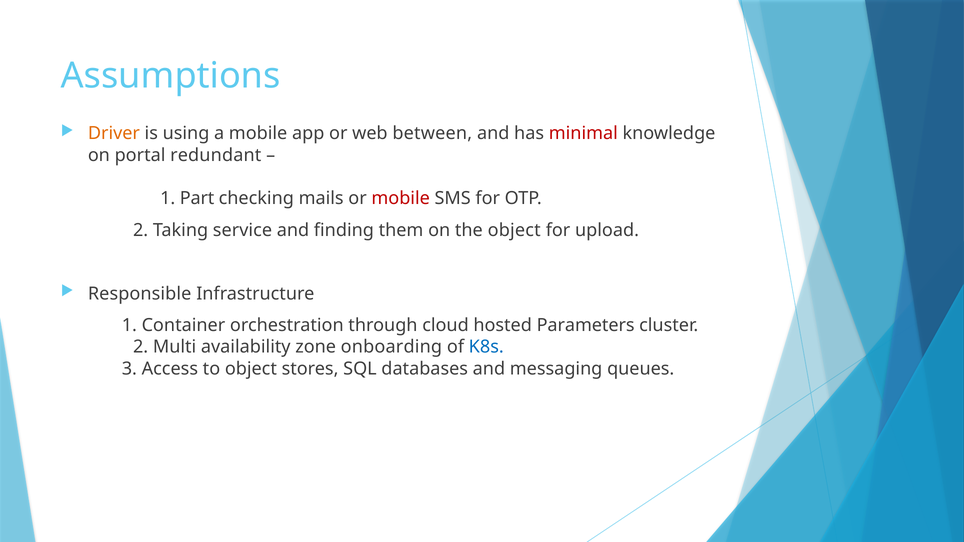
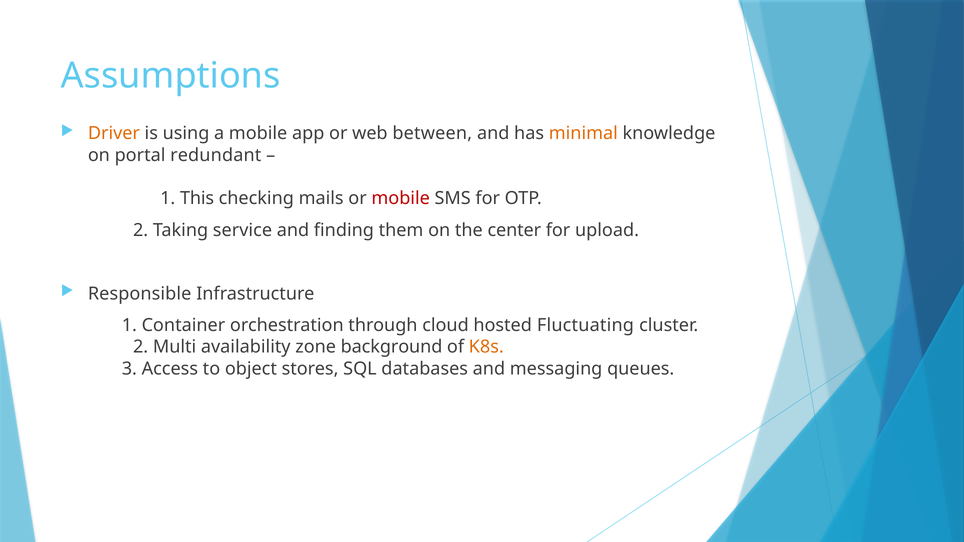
minimal colour: red -> orange (583, 133)
Part: Part -> This (197, 198)
the object: object -> center (514, 230)
Parameters: Parameters -> Fluctuating (585, 325)
onboarding: onboarding -> background (392, 347)
K8s colour: blue -> orange (486, 347)
